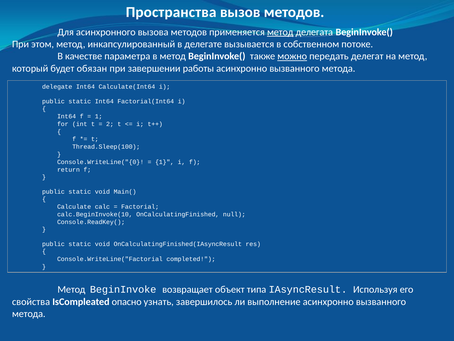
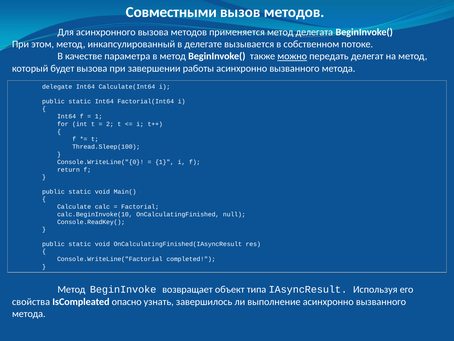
Пространства: Пространства -> Совместными (171, 12)
метод underline: present -> none (280, 32)
будет обязан: обязан -> вызова (92, 68)
